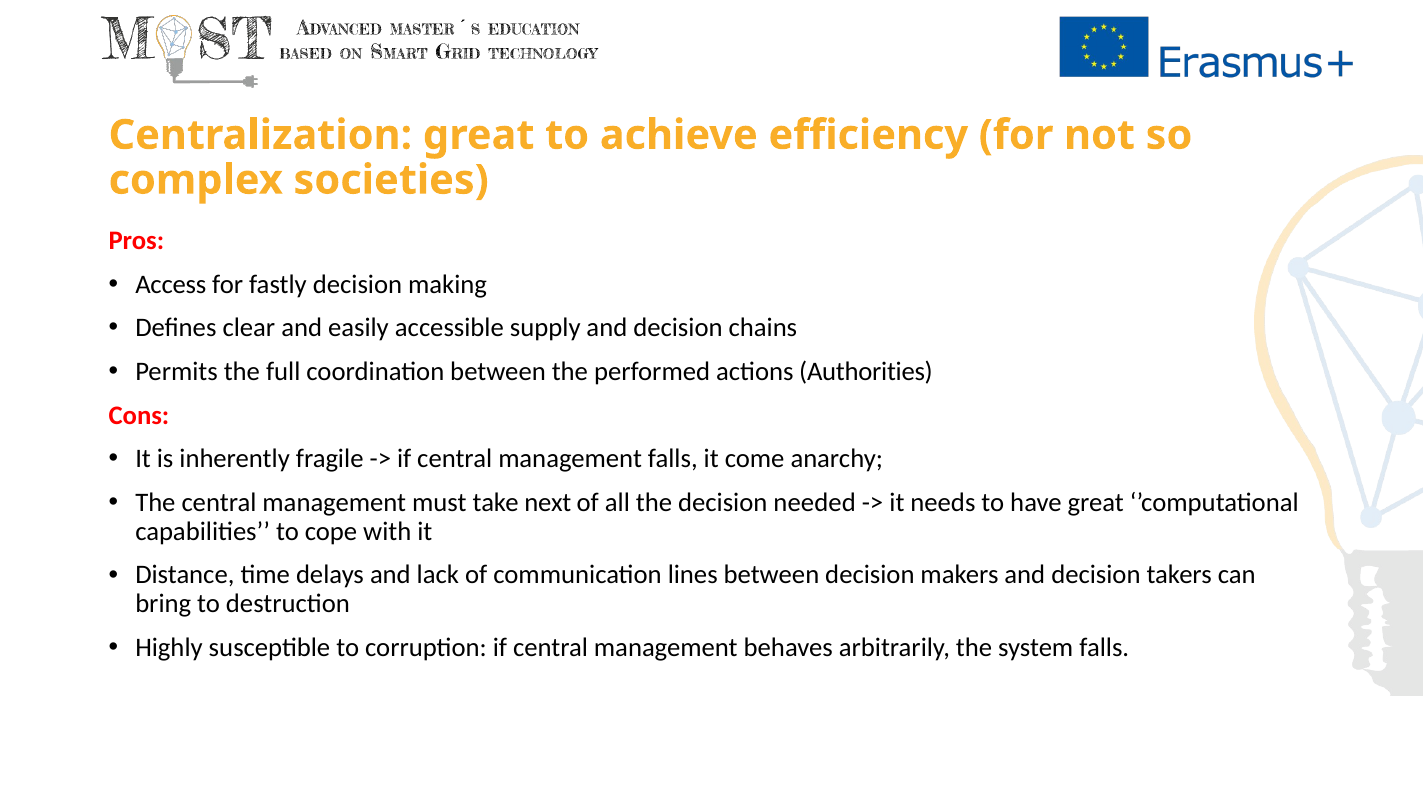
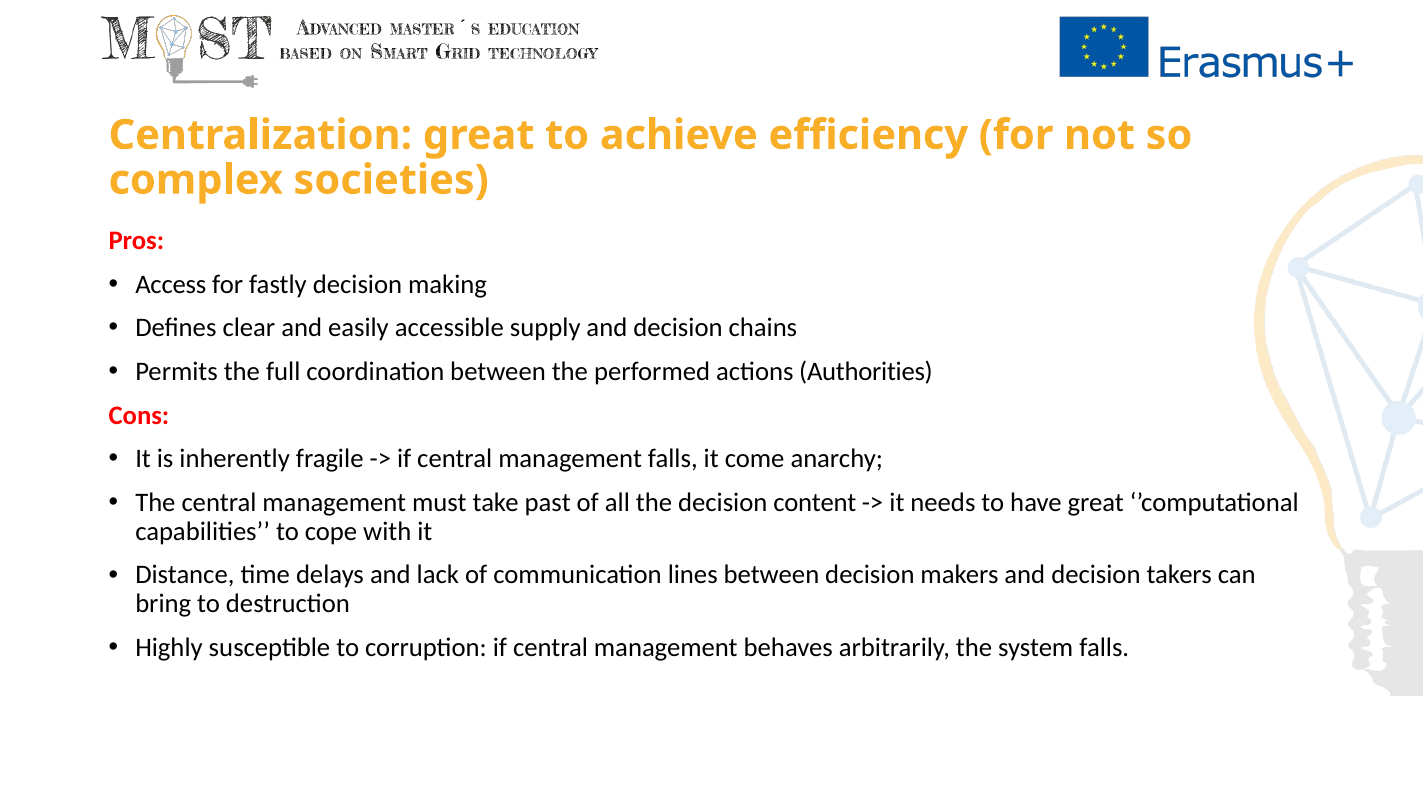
next: next -> past (548, 503)
needed: needed -> content (815, 503)
